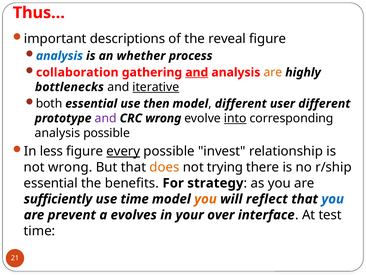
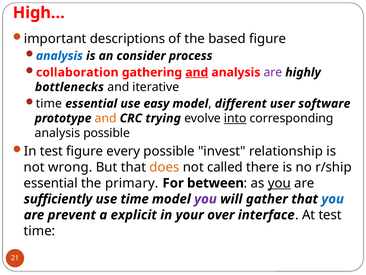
Thus…: Thus… -> High… (39, 13)
reveal: reveal -> based (227, 39)
whether: whether -> consider (141, 56)
are colour: orange -> purple (273, 72)
iterative underline: present -> none (156, 87)
both: both -> time (49, 103)
then: then -> easy (156, 103)
user different: different -> software (324, 103)
and colour: purple -> orange (106, 118)
CRC wrong: wrong -> trying (163, 118)
In less: less -> test (51, 151)
every underline: present -> none (123, 151)
trying: trying -> called (225, 167)
benefits: benefits -> primary (132, 183)
strategy: strategy -> between (216, 183)
you underline: none -> present (279, 183)
you colour: orange -> purple (206, 199)
reflect: reflect -> gather (267, 199)
evolves: evolves -> explicit (134, 215)
